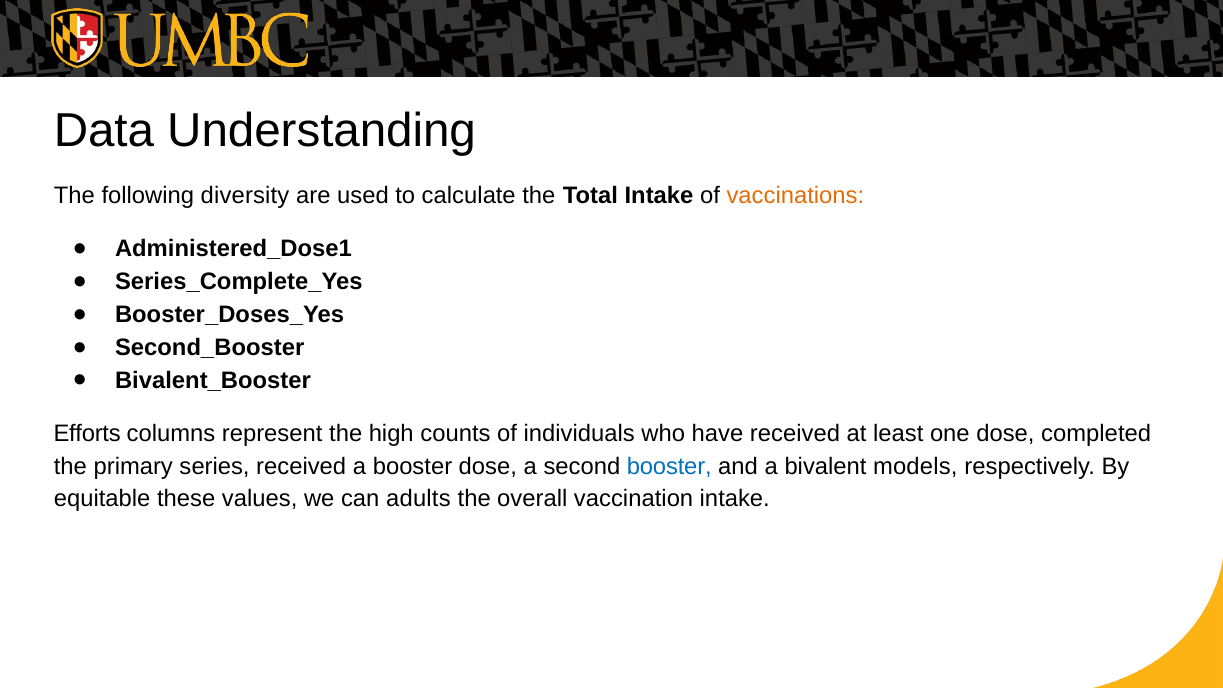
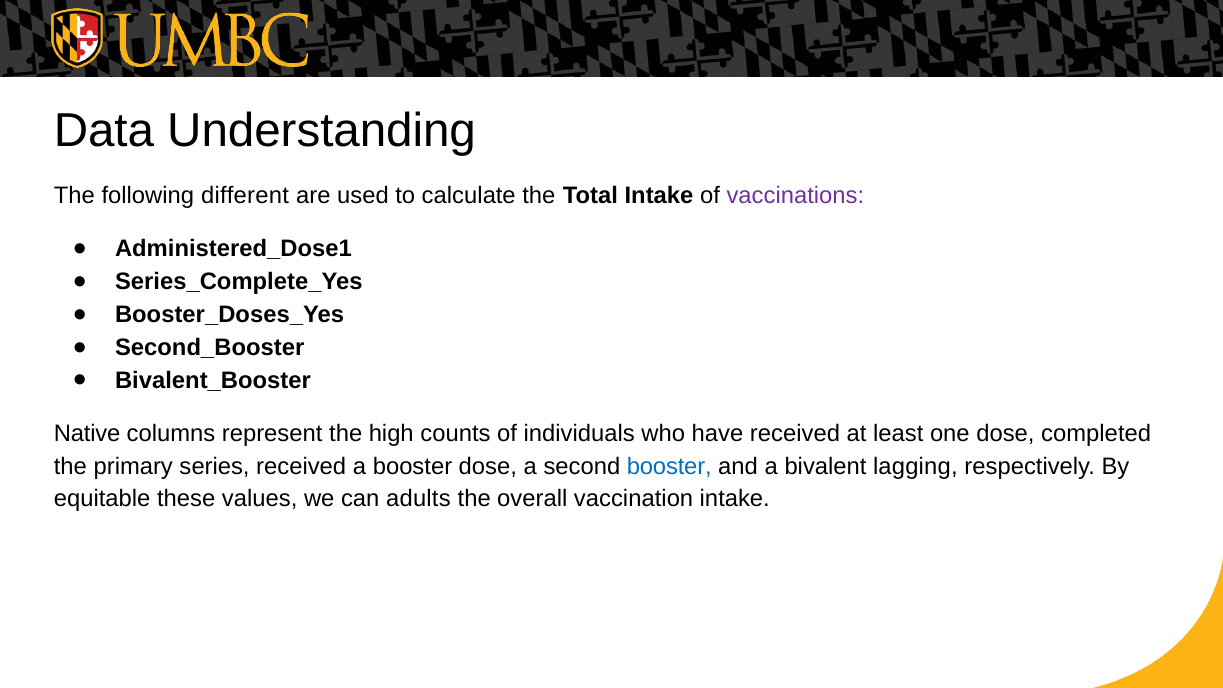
diversity: diversity -> different (245, 196)
vaccinations colour: orange -> purple (795, 196)
Efforts: Efforts -> Native (87, 433)
models: models -> lagging (915, 466)
